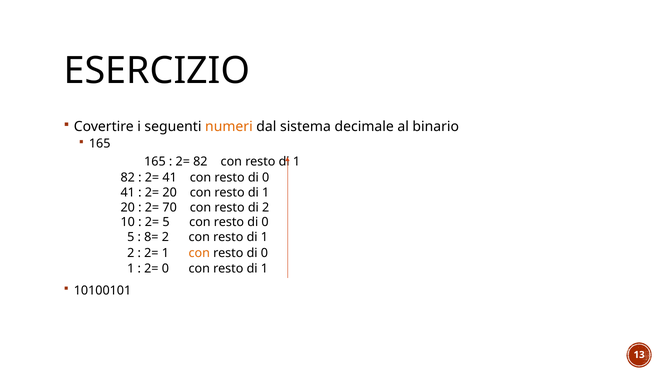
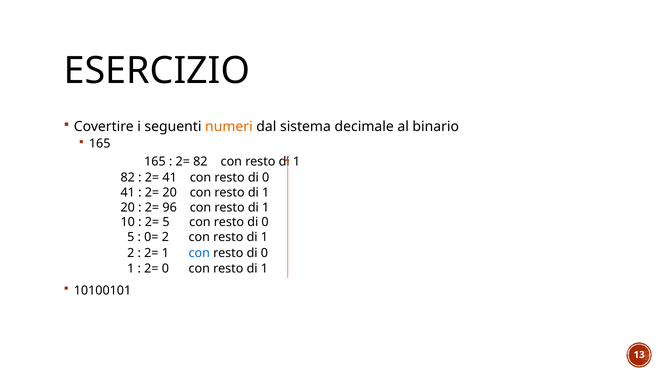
70: 70 -> 96 (170, 207)
2: 2 -> 1 (266, 207)
8=: 8= -> 0= (151, 237)
con colour: orange -> blue (199, 253)
